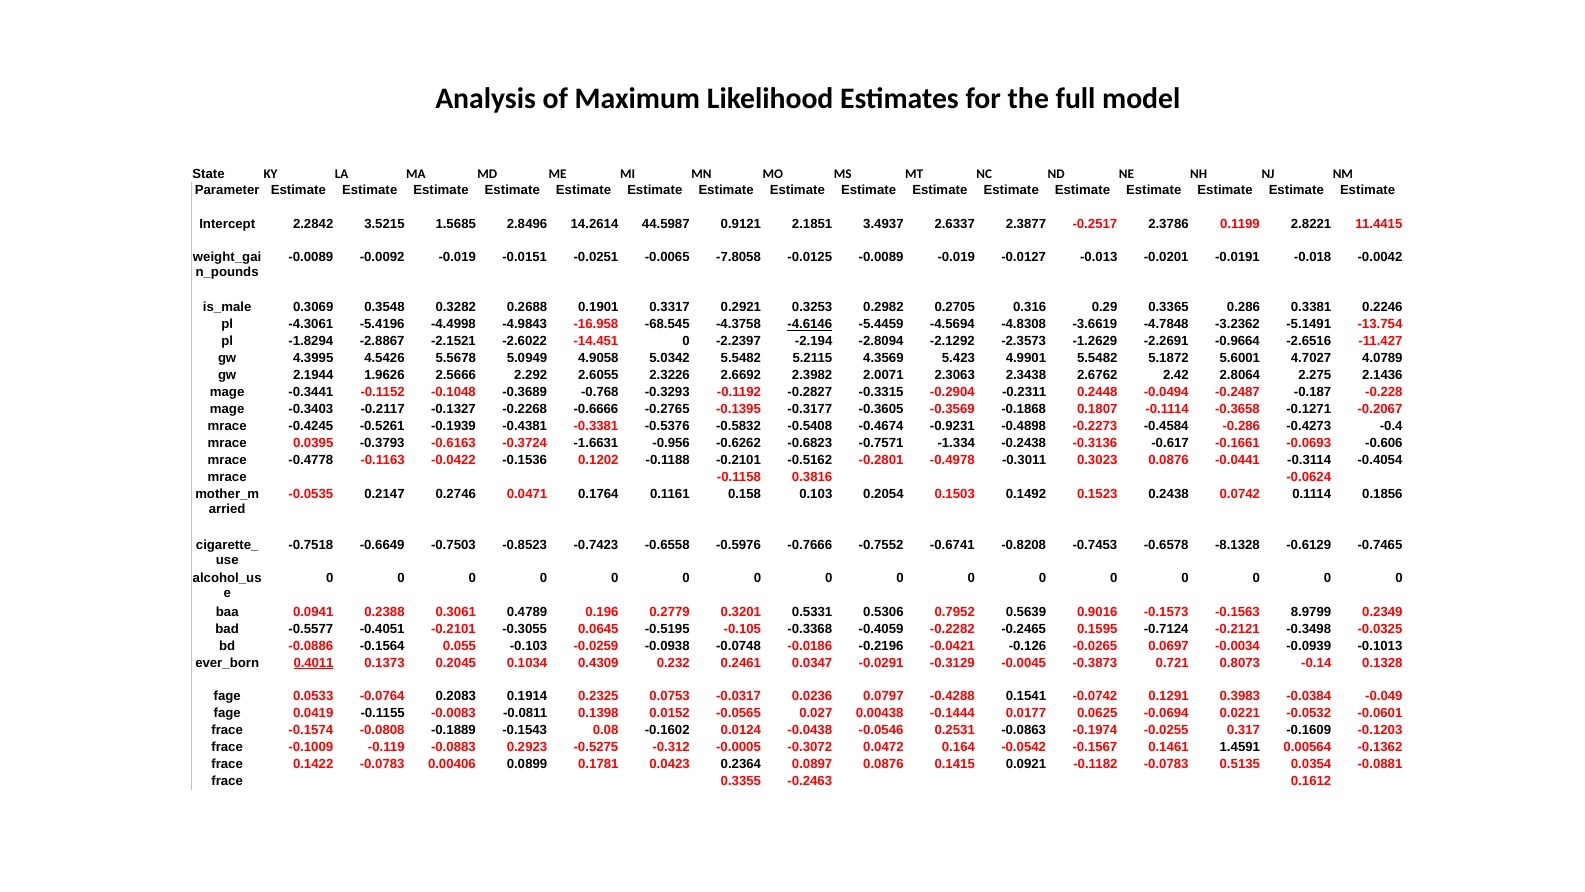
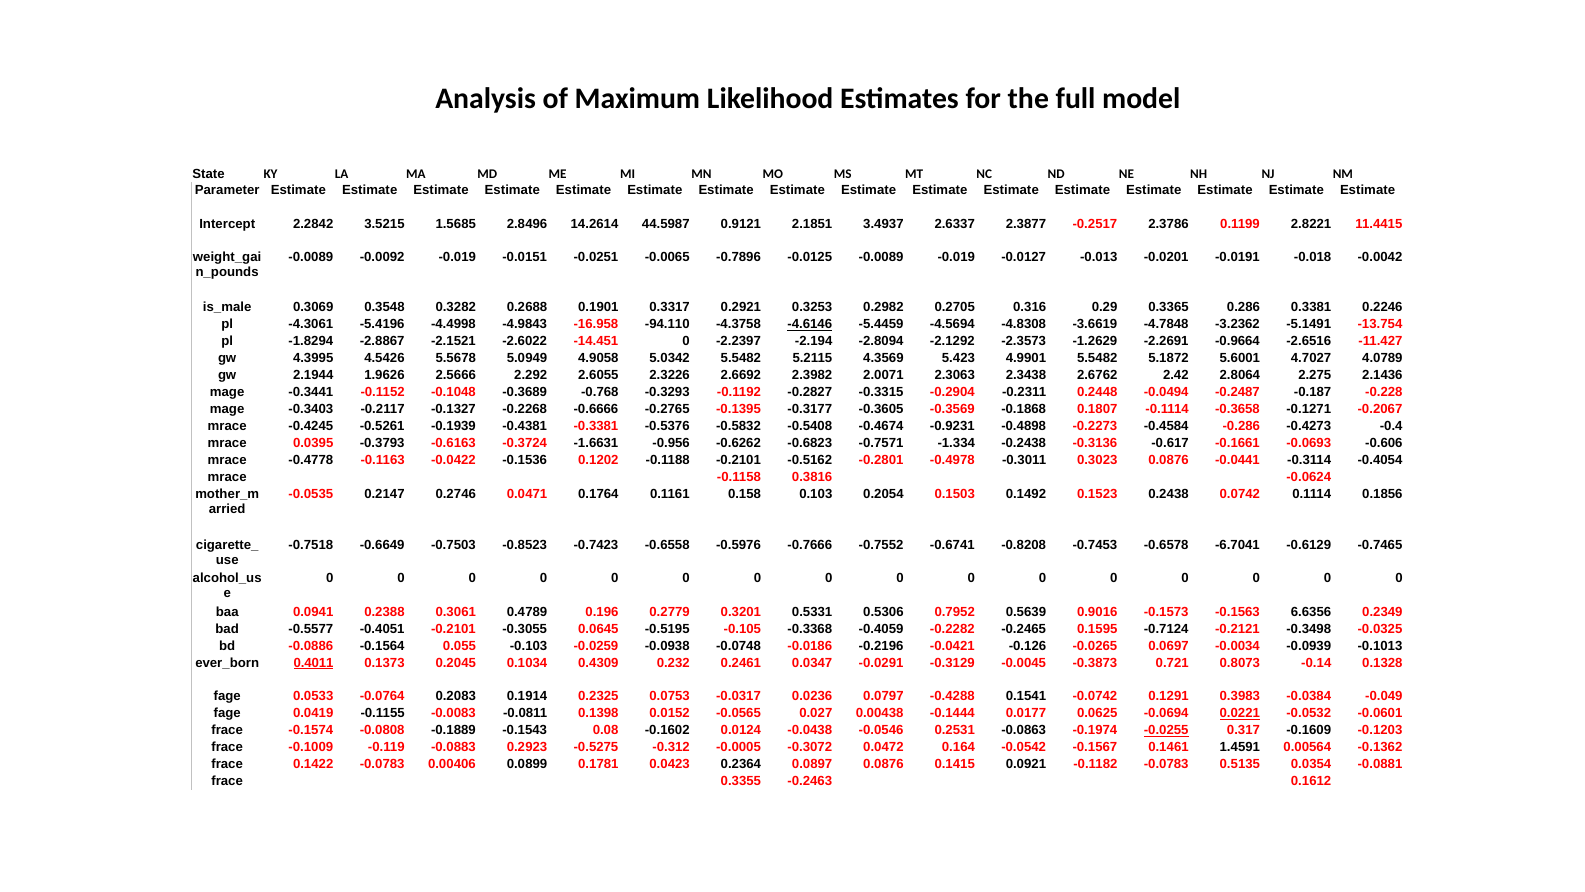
-7.8058: -7.8058 -> -0.7896 (739, 257)
-68.545: -68.545 -> -94.110 (667, 324)
-8.1328: -8.1328 -> -6.7041 (1237, 545)
8.9799: 8.9799 -> 6.6356 (1311, 611)
0.0221 underline: none -> present (1240, 713)
-0.0255 underline: none -> present (1166, 730)
